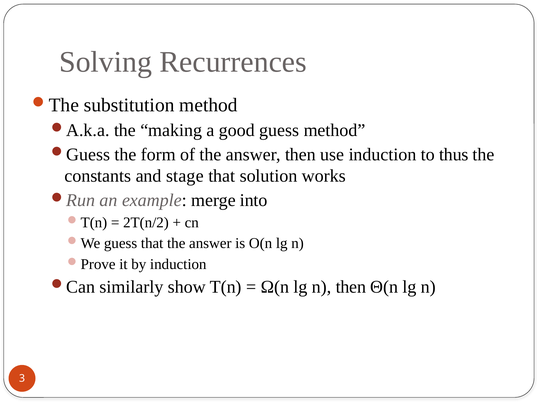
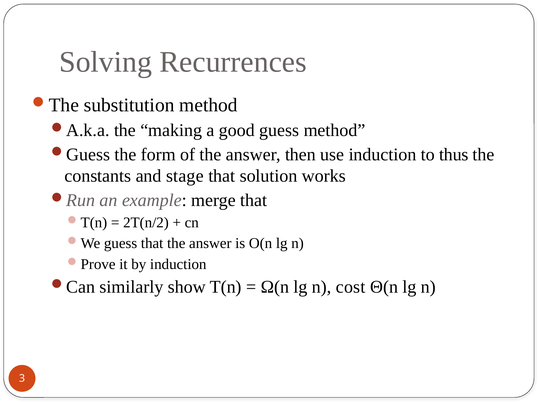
merge into: into -> that (254, 201)
n then: then -> cost (351, 287)
